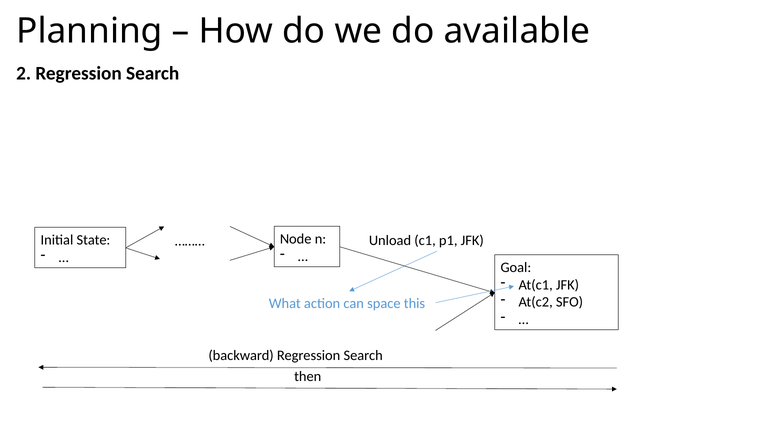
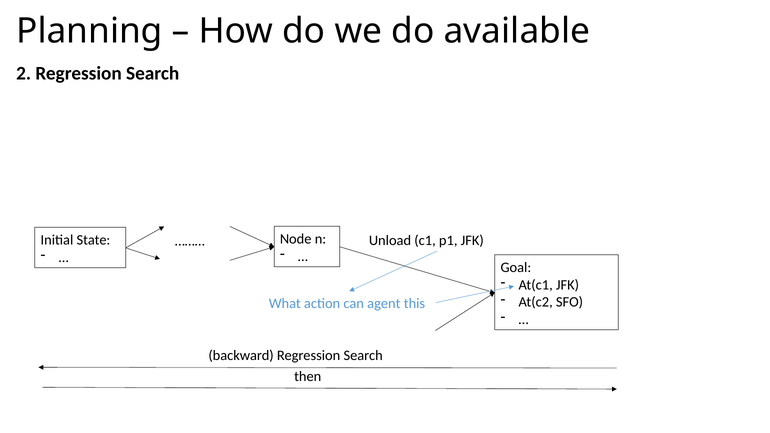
space: space -> agent (384, 304)
